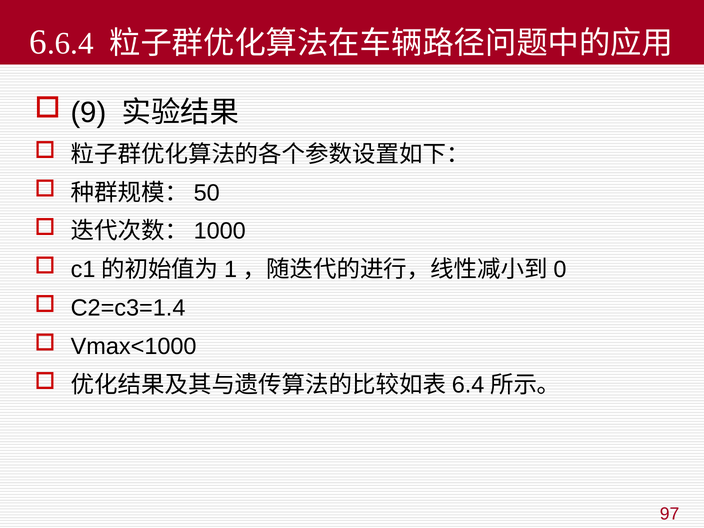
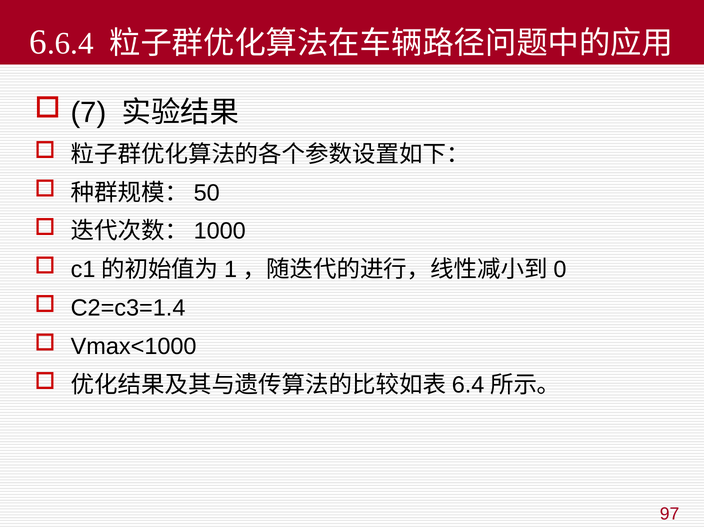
9: 9 -> 7 (89, 113)
